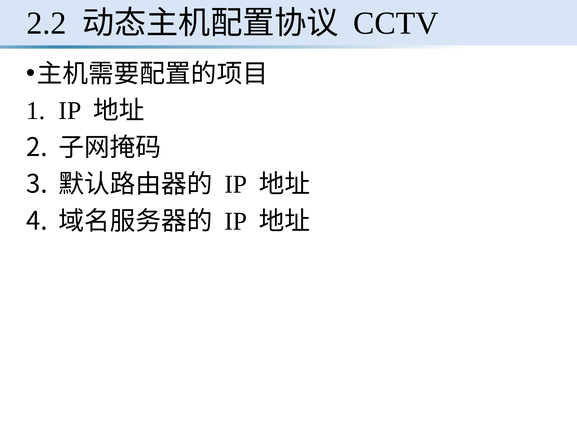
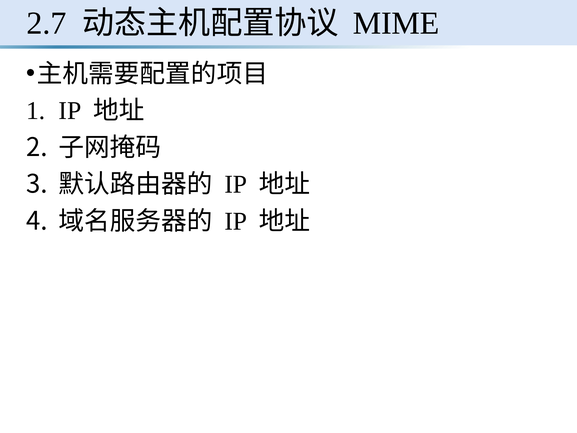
2.2: 2.2 -> 2.7 (47, 23)
CCTV: CCTV -> MIME (396, 23)
